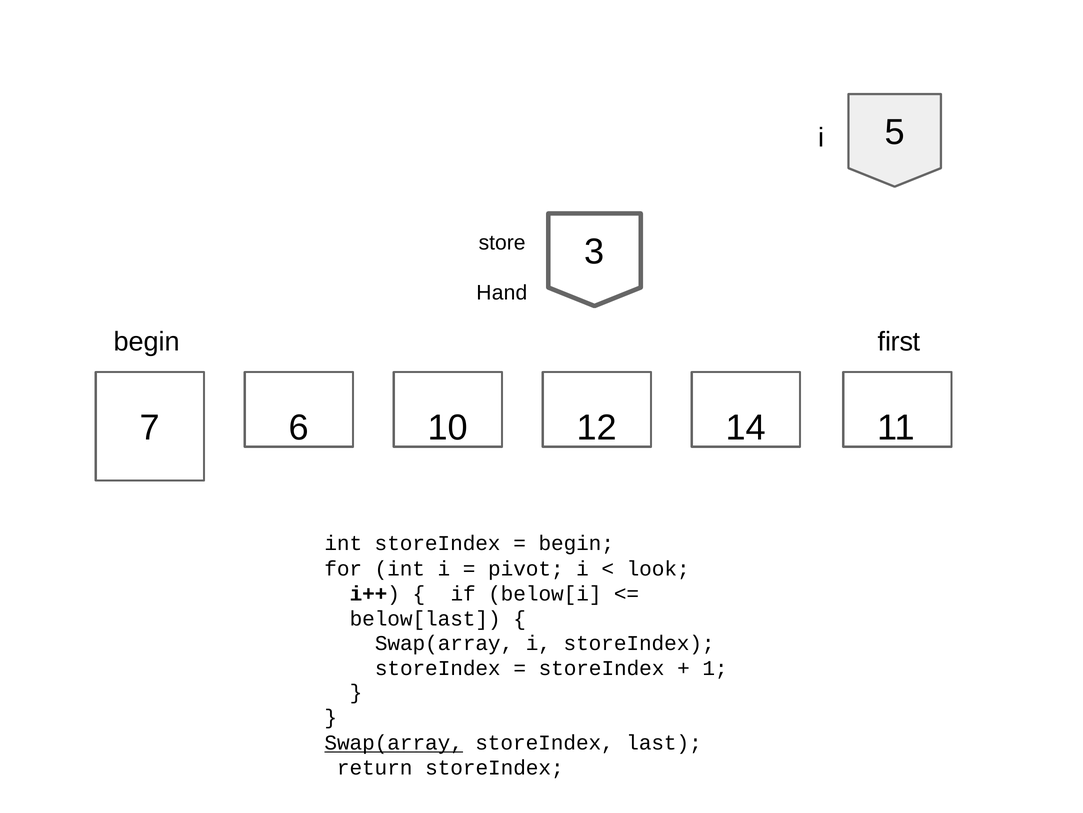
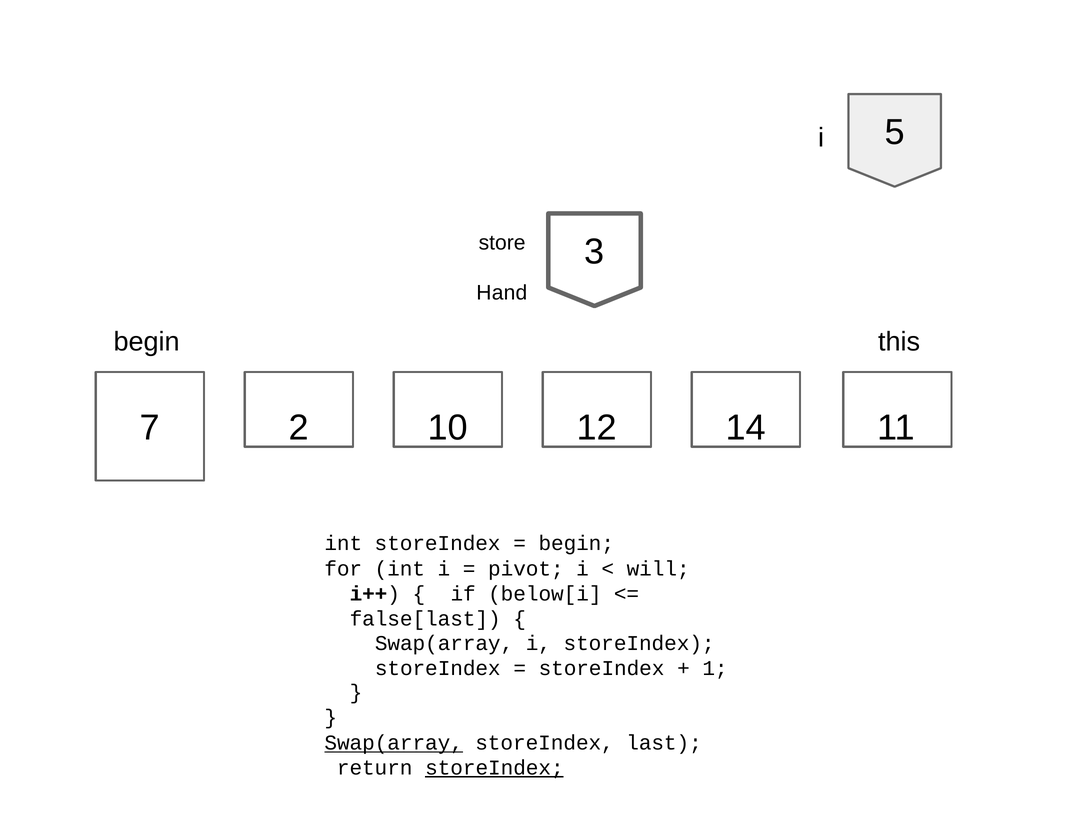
first: first -> this (899, 342)
6: 6 -> 2 (299, 427)
look: look -> will (658, 568)
below[last: below[last -> false[last (425, 618)
storeIndex underline: none -> present (494, 767)
